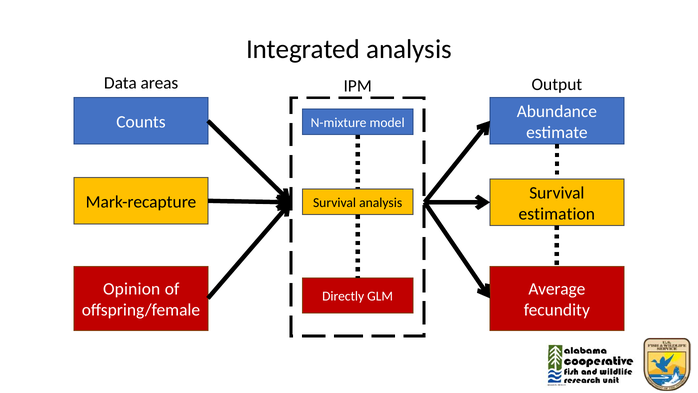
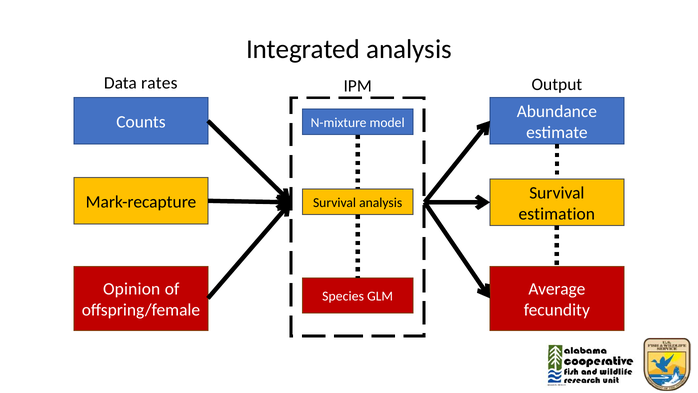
areas: areas -> rates (159, 83)
Directly: Directly -> Species (343, 296)
